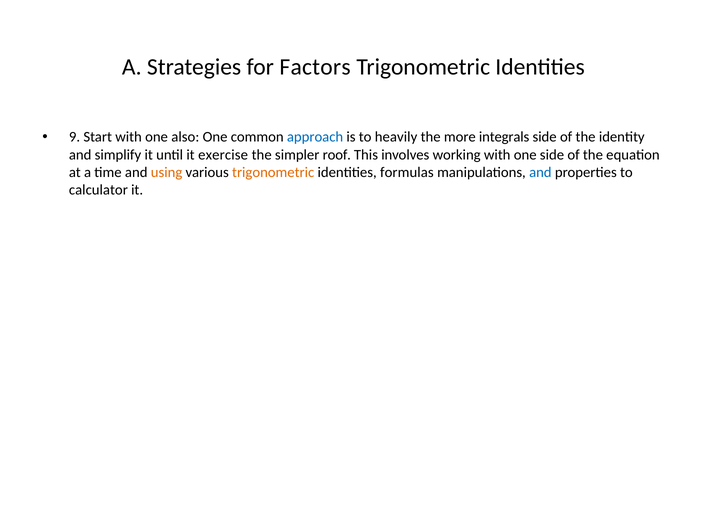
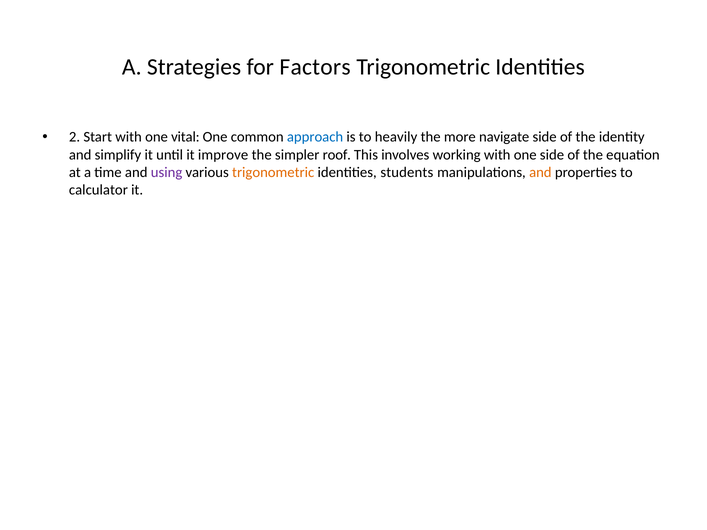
9: 9 -> 2 (75, 137)
also: also -> vital (185, 137)
integrals: integrals -> navigate (504, 137)
exercise: exercise -> improve (223, 155)
using colour: orange -> purple (167, 172)
formulas: formulas -> students (407, 172)
and colour: blue -> orange (540, 172)
